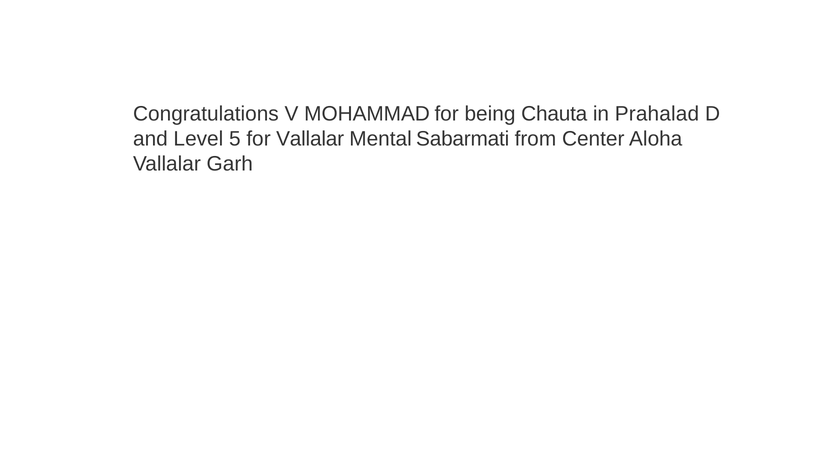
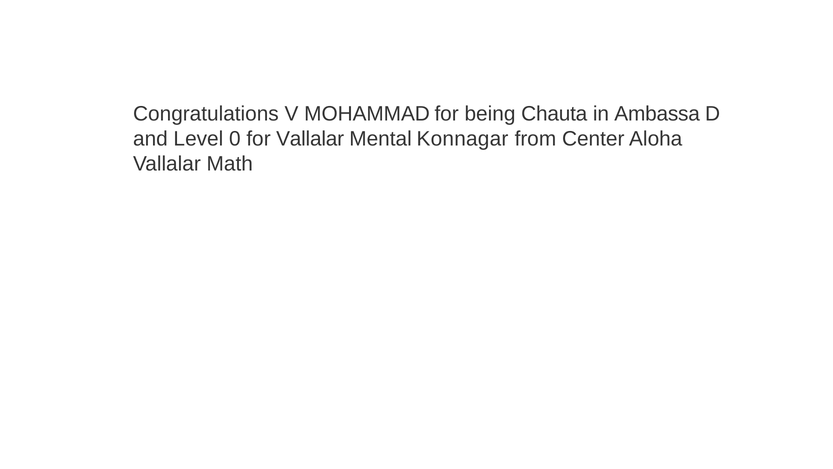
Prahalad: Prahalad -> Ambassa (657, 114)
5: 5 -> 0 (235, 139)
Sabarmati: Sabarmati -> Konnagar (462, 139)
Garh: Garh -> Math (230, 164)
